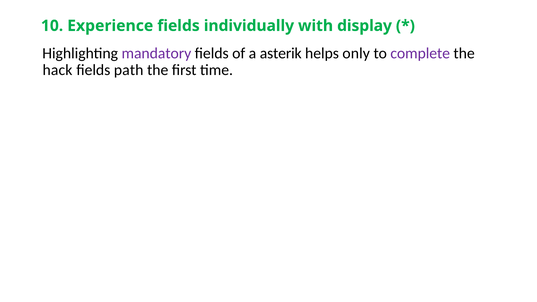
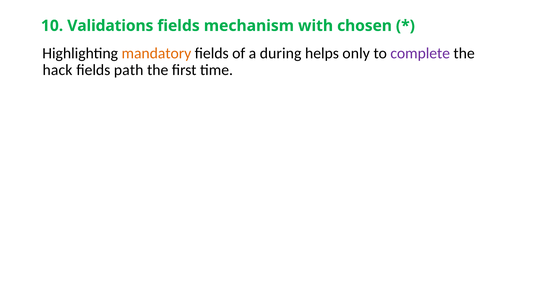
Experience: Experience -> Validations (110, 26)
individually: individually -> mechanism (249, 26)
display: display -> chosen (365, 26)
mandatory colour: purple -> orange (156, 53)
asterik: asterik -> during (281, 53)
